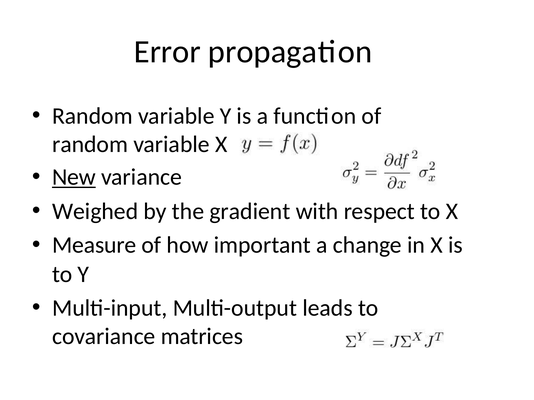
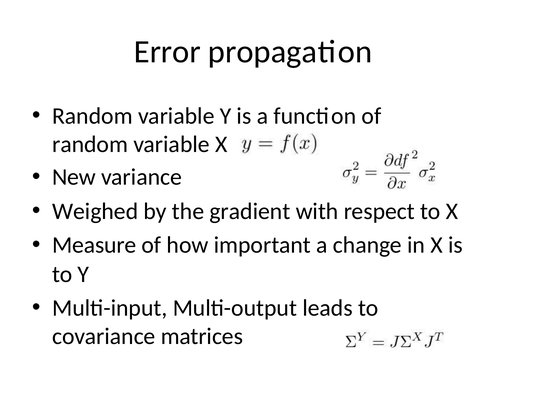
New underline: present -> none (74, 177)
